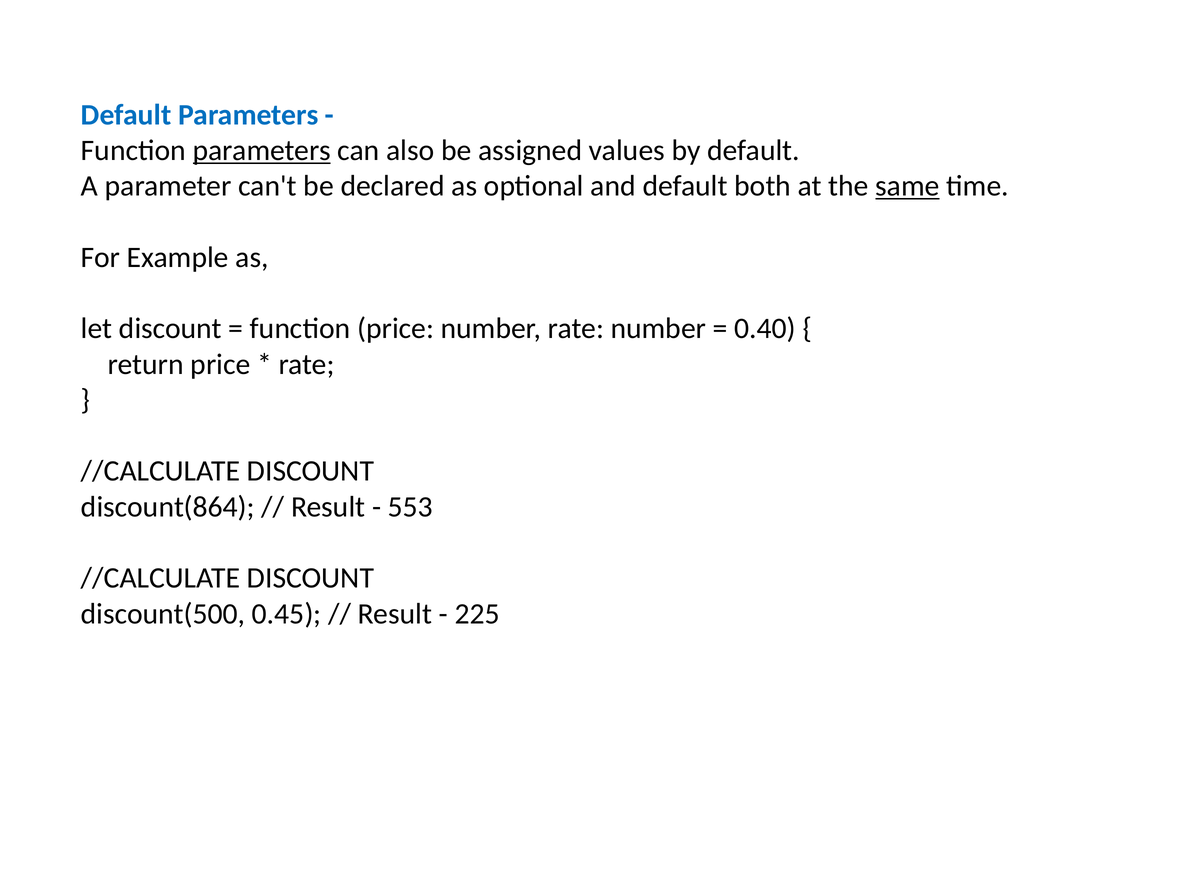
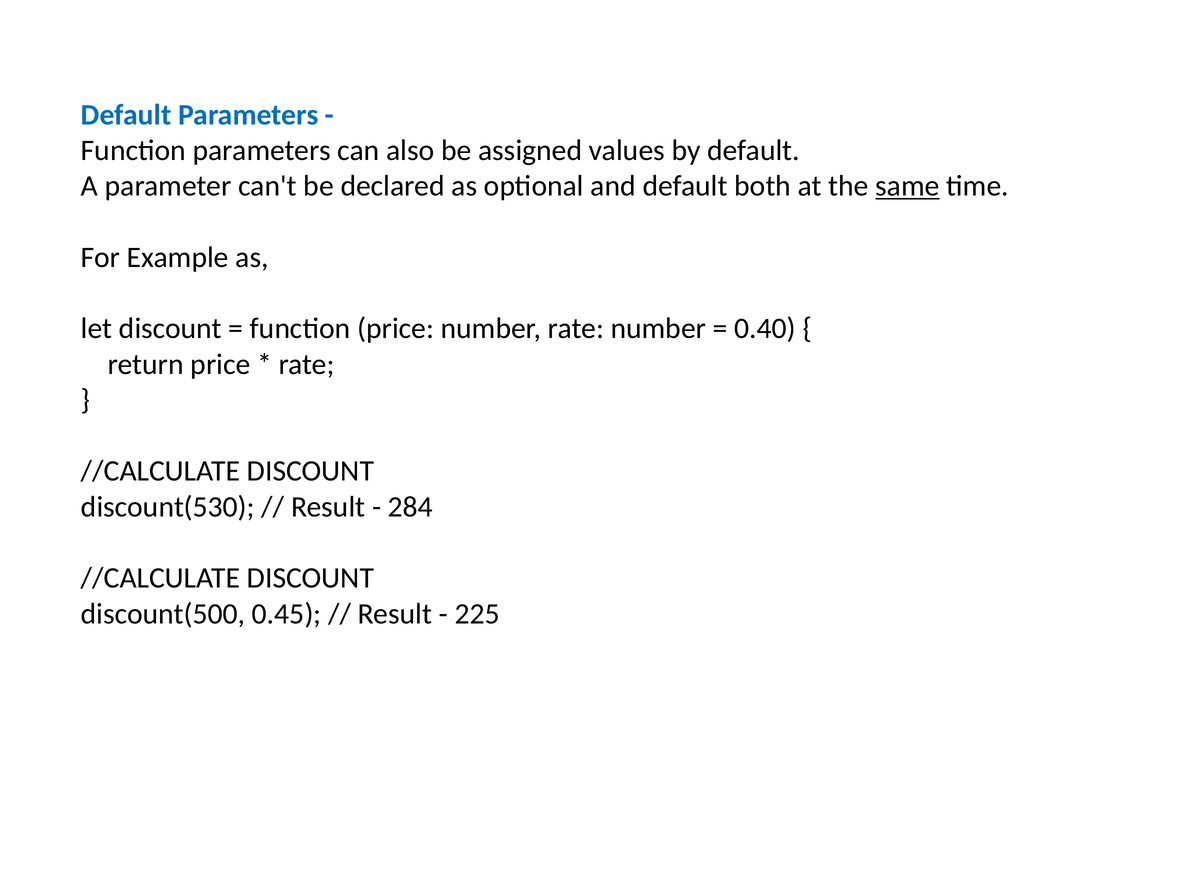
parameters underline: present -> none (262, 150)
discount(864: discount(864 -> discount(530 (168, 507)
553: 553 -> 284 (410, 507)
